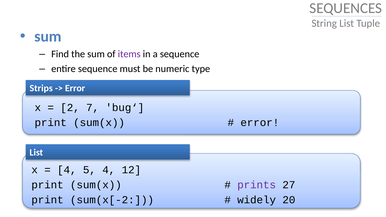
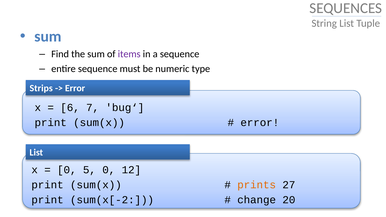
2: 2 -> 6 (70, 108)
4: 4 -> 0 (67, 170)
5 4: 4 -> 0 (109, 170)
prints colour: purple -> orange (257, 185)
widely: widely -> change (257, 200)
